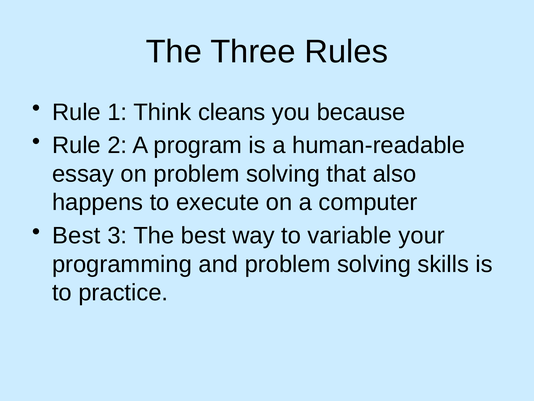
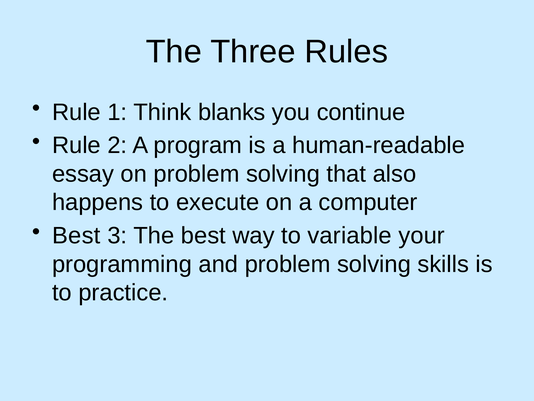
cleans: cleans -> blanks (232, 112)
because: because -> continue (361, 112)
